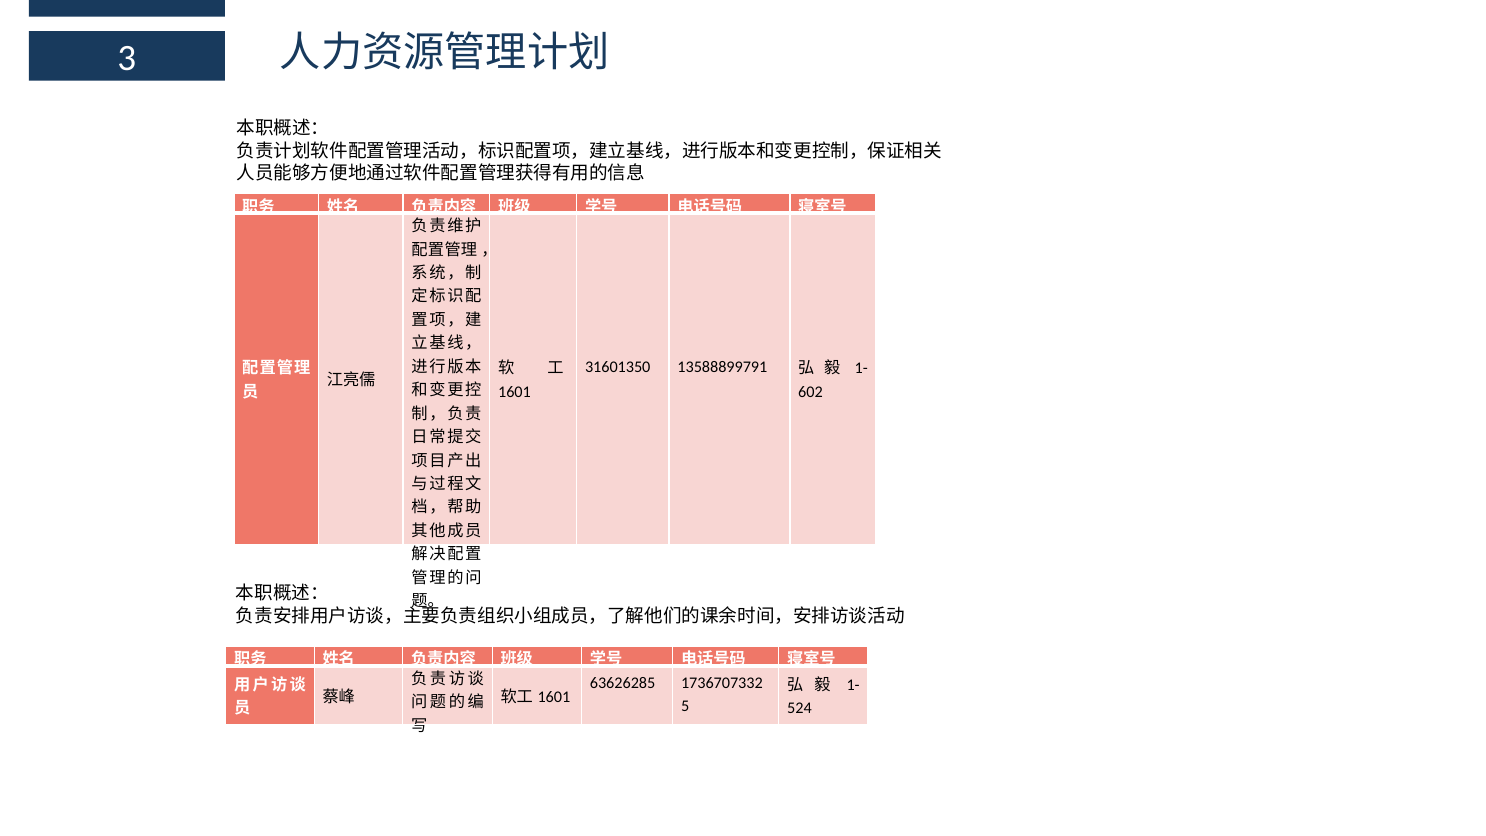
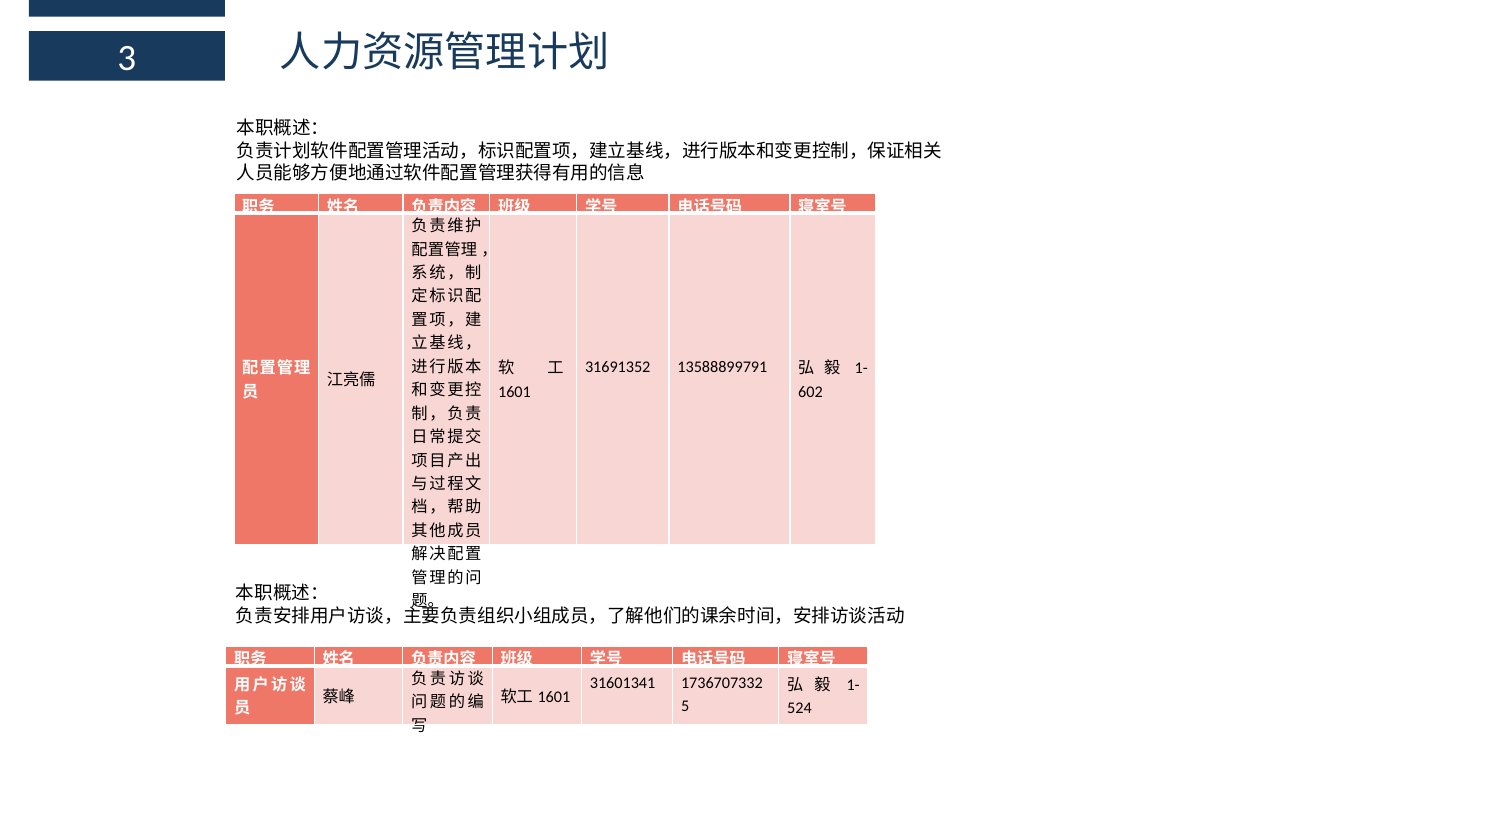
31601350: 31601350 -> 31691352 (618, 367)
63626285: 63626285 -> 31601341 (623, 684)
